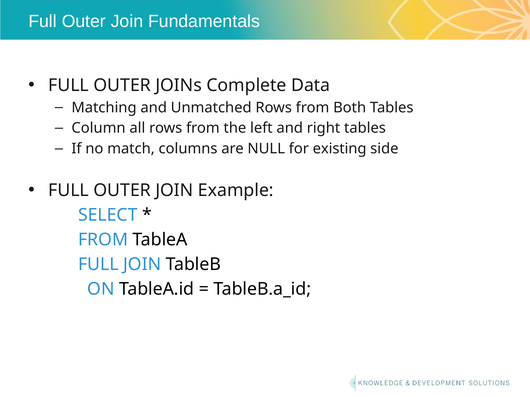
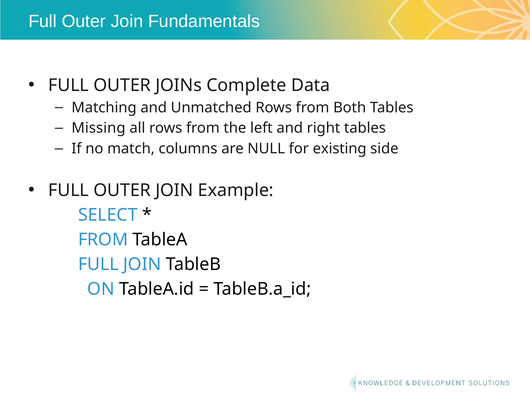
Column: Column -> Missing (98, 128)
